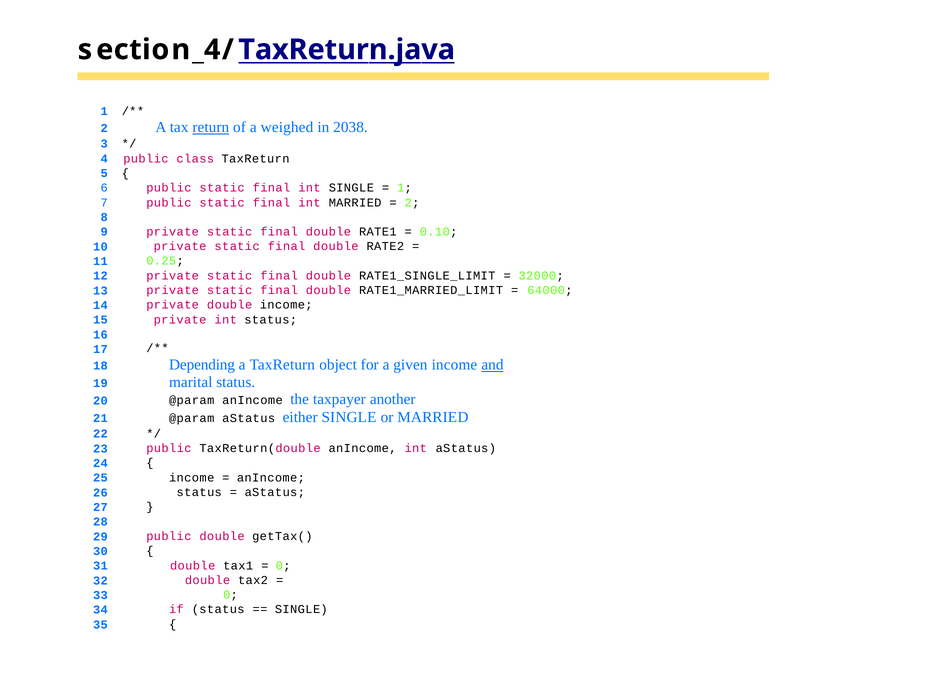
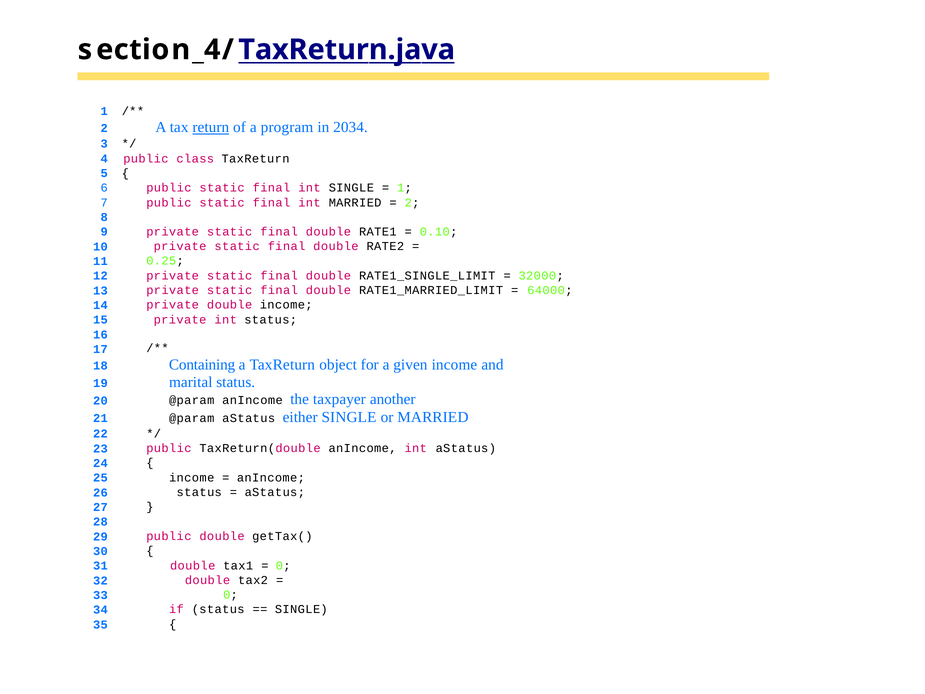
weighed: weighed -> program (287, 127)
2038: 2038 -> 2034 (351, 127)
Depending: Depending -> Containing (202, 365)
and underline: present -> none (492, 365)
